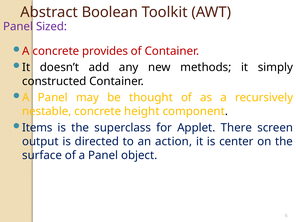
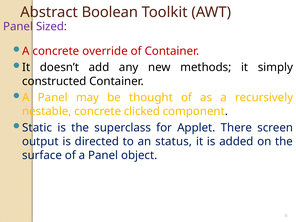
provides: provides -> override (105, 51)
height: height -> clicked (142, 111)
Items: Items -> Static (37, 128)
action: action -> status (174, 141)
center: center -> added (236, 141)
